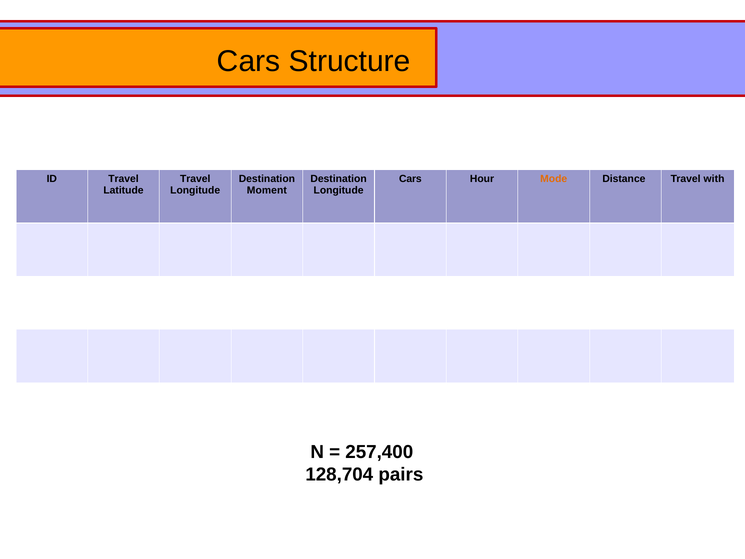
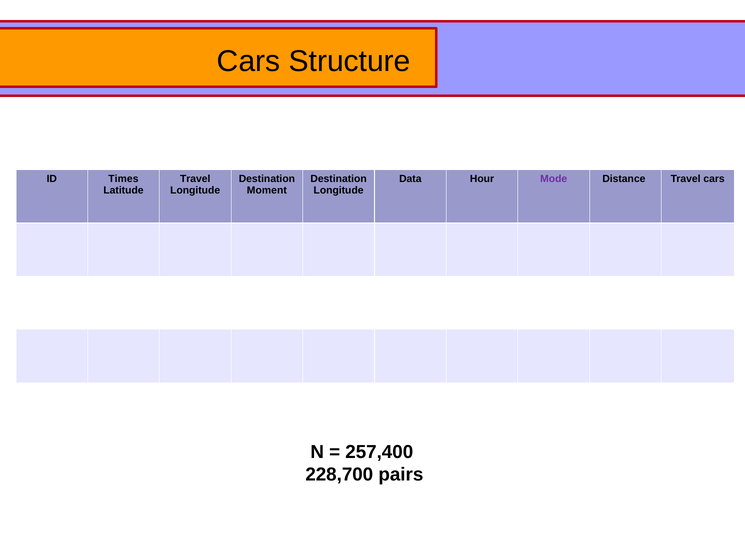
ID Travel: Travel -> Times (123, 179)
Cars: Cars -> Data (410, 179)
Mode colour: orange -> purple (554, 179)
Travel with: with -> cars (714, 179)
128,704: 128,704 -> 228,700 (339, 474)
